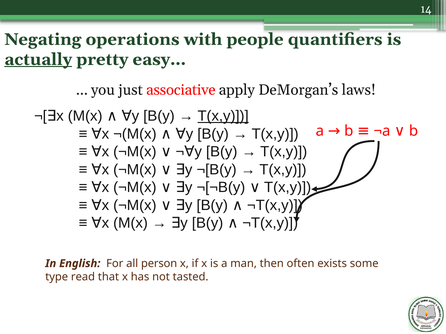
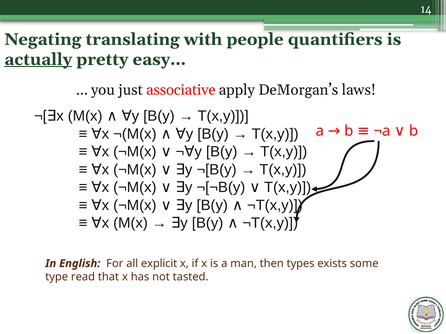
operations: operations -> translating (133, 39)
T(x,y underline: present -> none (223, 116)
person: person -> explicit (159, 264)
often: often -> types (301, 264)
